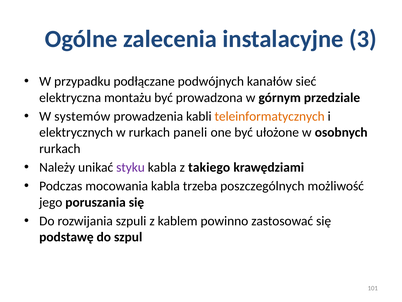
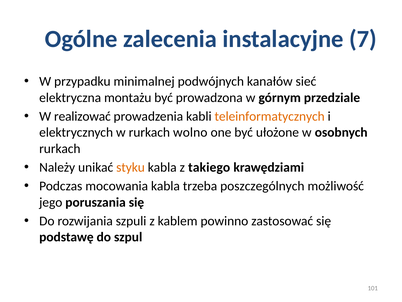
3: 3 -> 7 (363, 39)
podłączane: podłączane -> minimalnej (144, 81)
systemów: systemów -> realizować (82, 116)
paneli: paneli -> wolno (190, 132)
styku colour: purple -> orange (131, 167)
